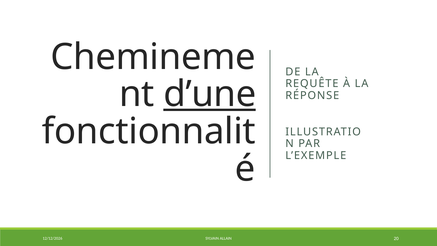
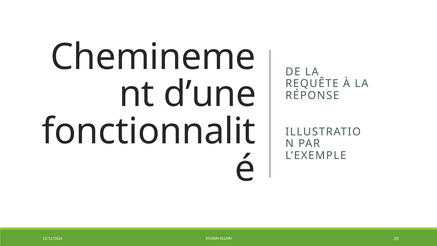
d’une underline: present -> none (210, 94)
